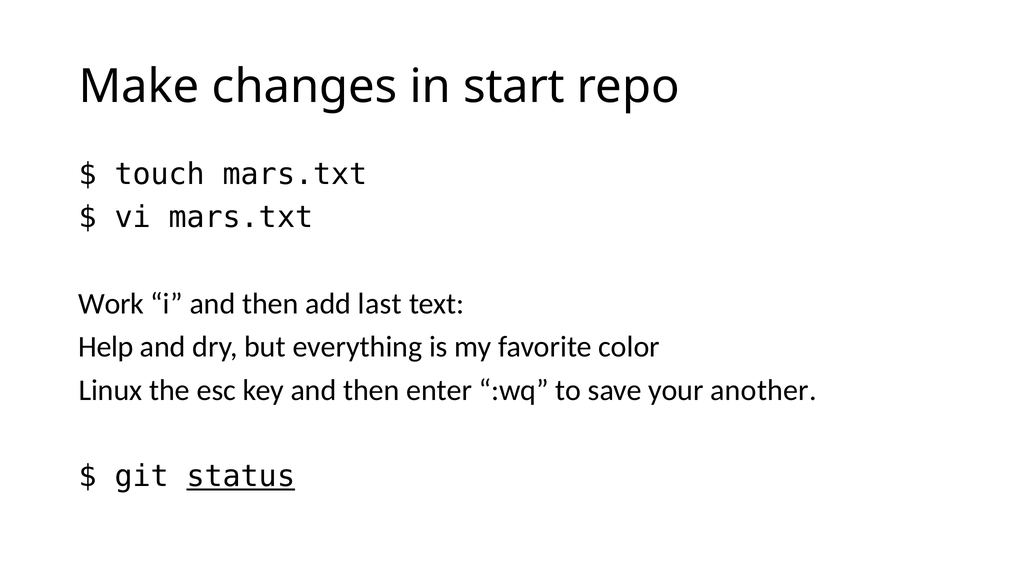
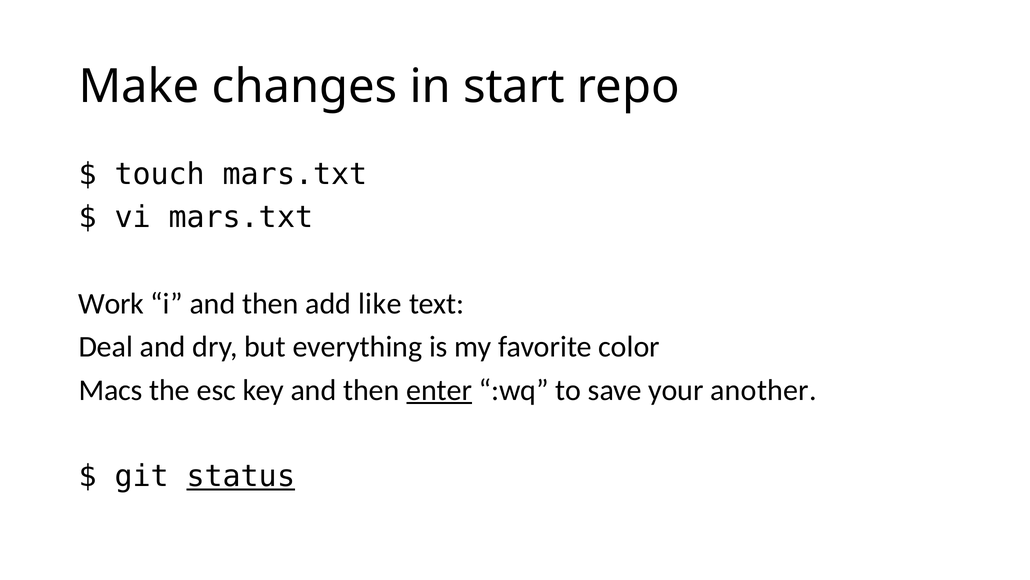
last: last -> like (380, 303)
Help: Help -> Deal (106, 347)
Linux: Linux -> Macs (111, 390)
enter underline: none -> present (439, 390)
